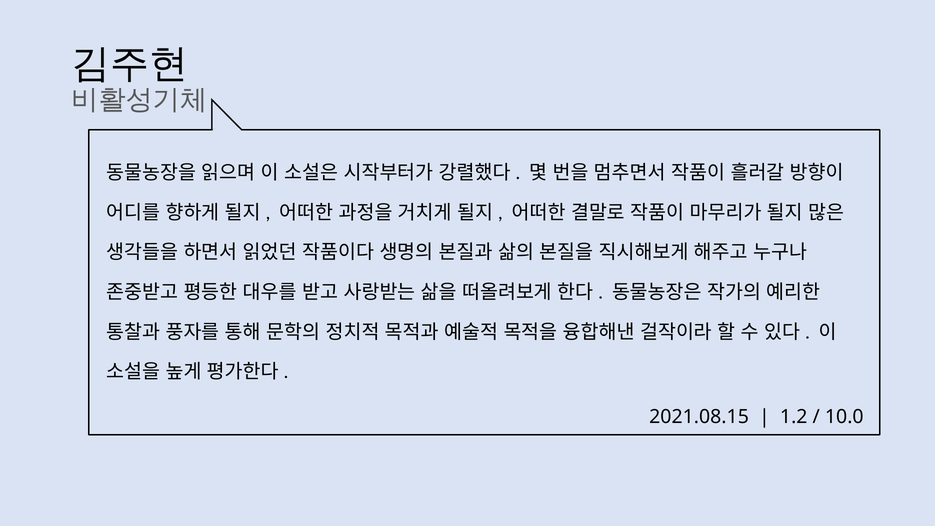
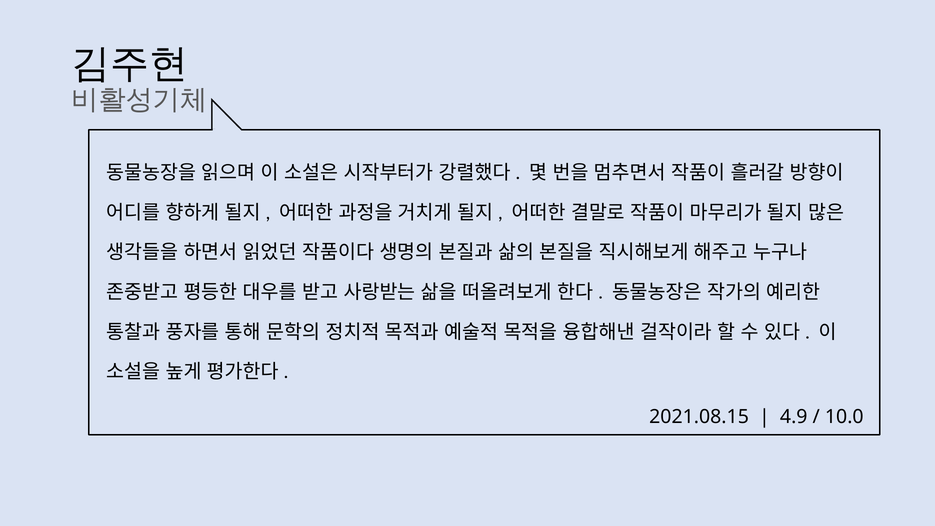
1.2: 1.2 -> 4.9 (794, 417)
